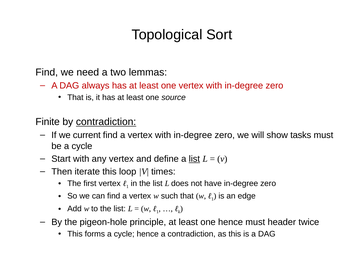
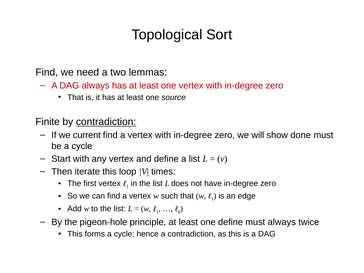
tasks: tasks -> done (301, 135)
list underline: present -> none (194, 159)
one hence: hence -> define (231, 222)
must header: header -> always (282, 222)
